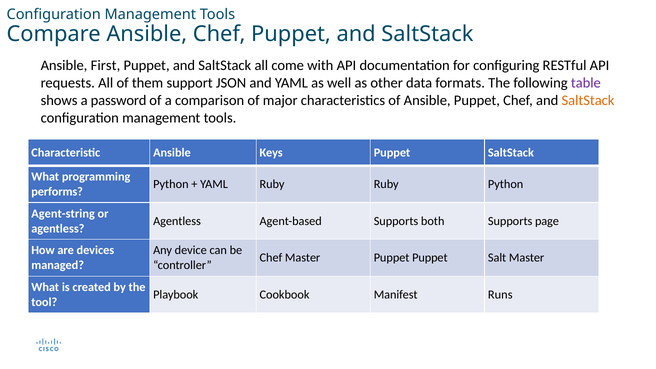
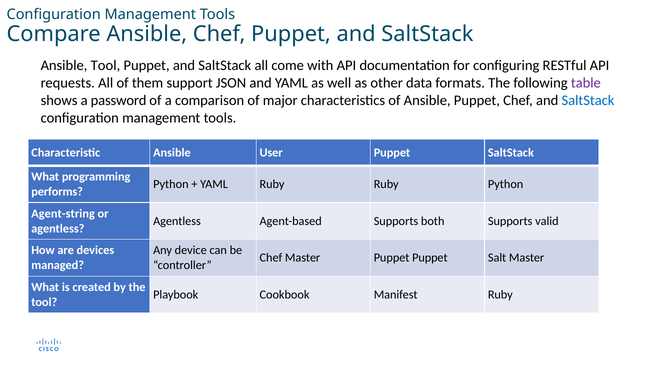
Ansible First: First -> Tool (105, 66)
SaltStack colour: orange -> blue (588, 101)
Keys: Keys -> User (271, 153)
page: page -> valid (547, 221)
Manifest Runs: Runs -> Ruby (500, 295)
